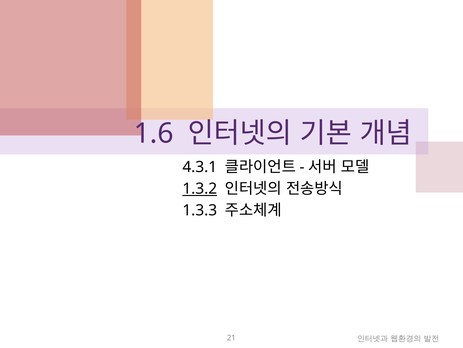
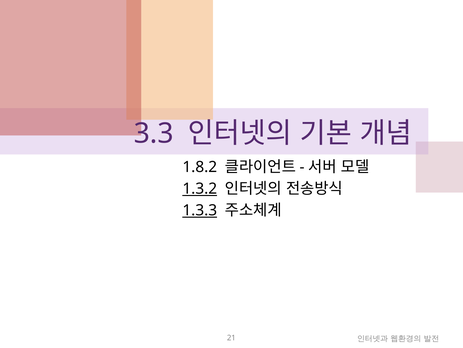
1.6: 1.6 -> 3.3 (154, 133)
4.3.1: 4.3.1 -> 1.8.2 (200, 167)
1.3.3 underline: none -> present (200, 210)
